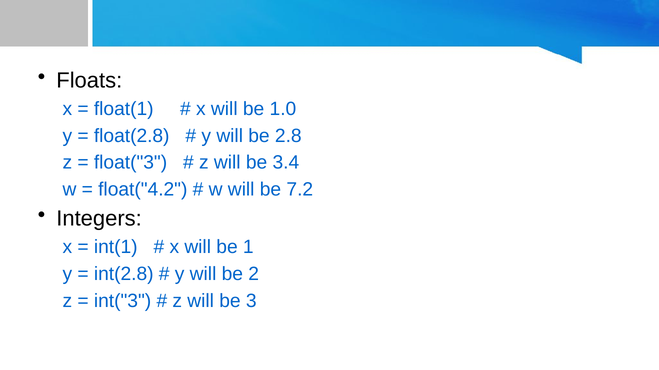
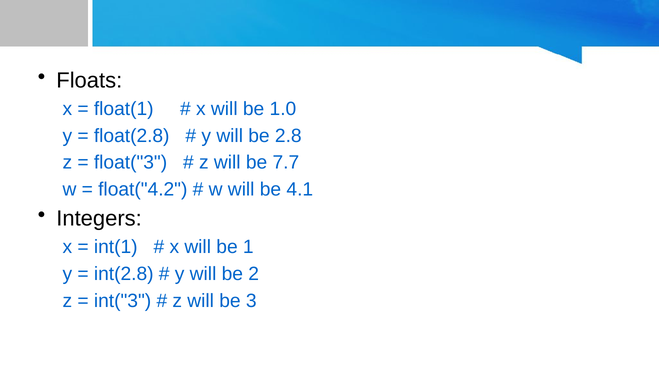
3.4: 3.4 -> 7.7 (286, 163)
7.2: 7.2 -> 4.1 (300, 190)
